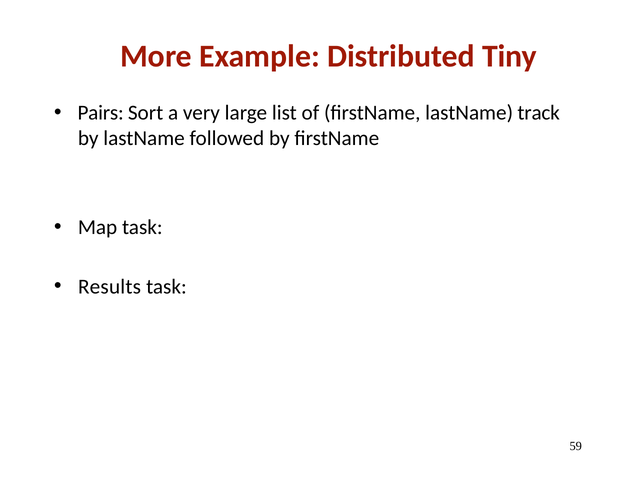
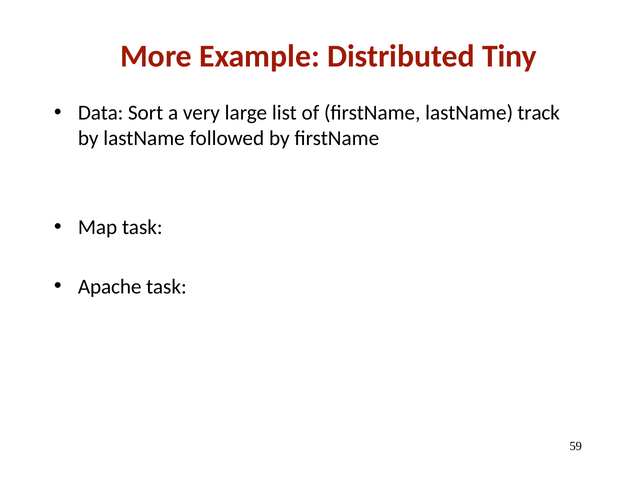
Pairs: Pairs -> Data (101, 113)
Results: Results -> Apache (110, 287)
